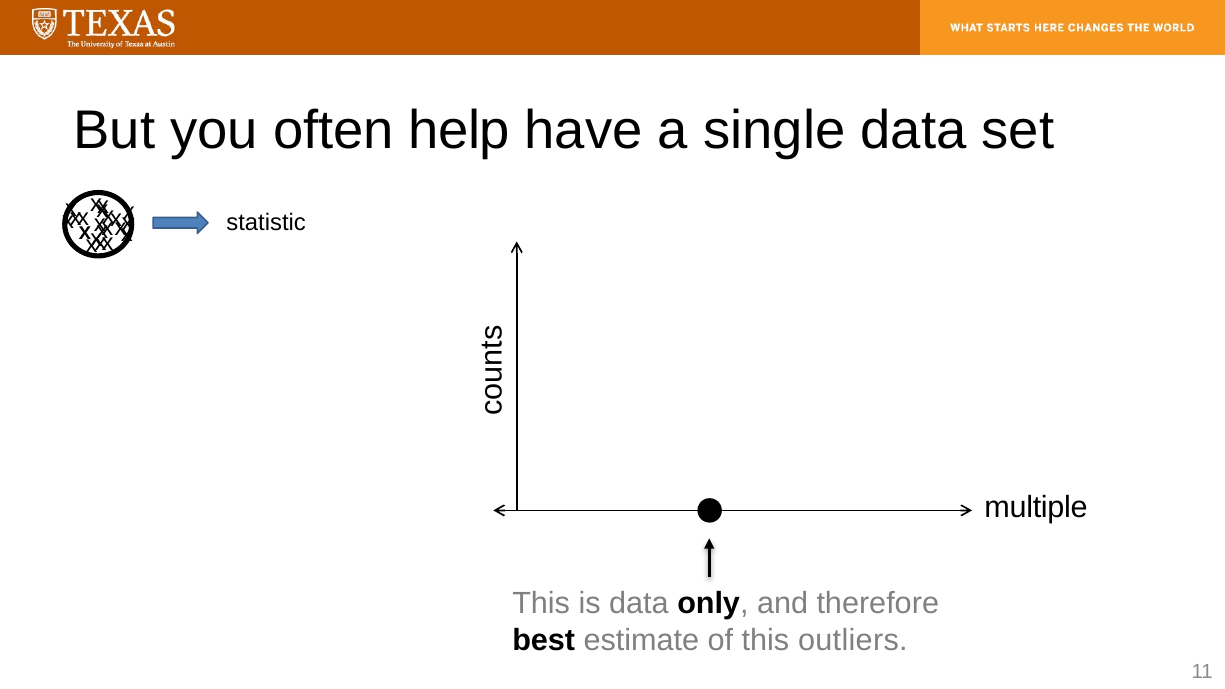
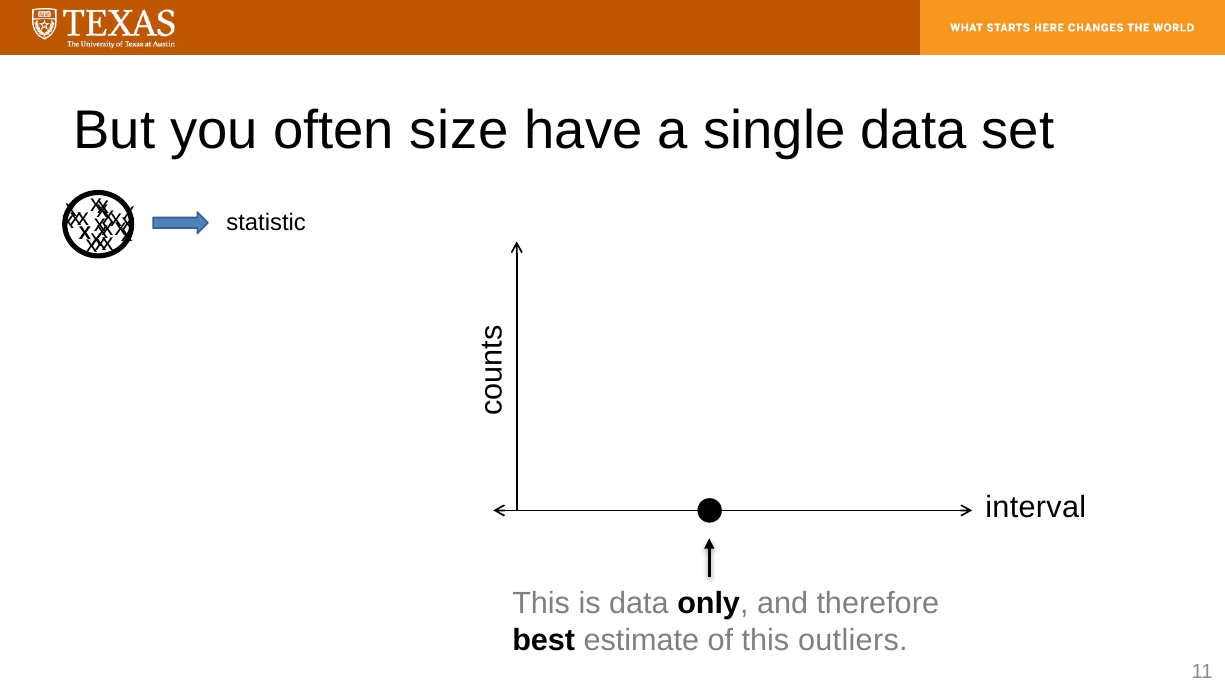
help: help -> size (459, 130)
multiple: multiple -> interval (1036, 507)
